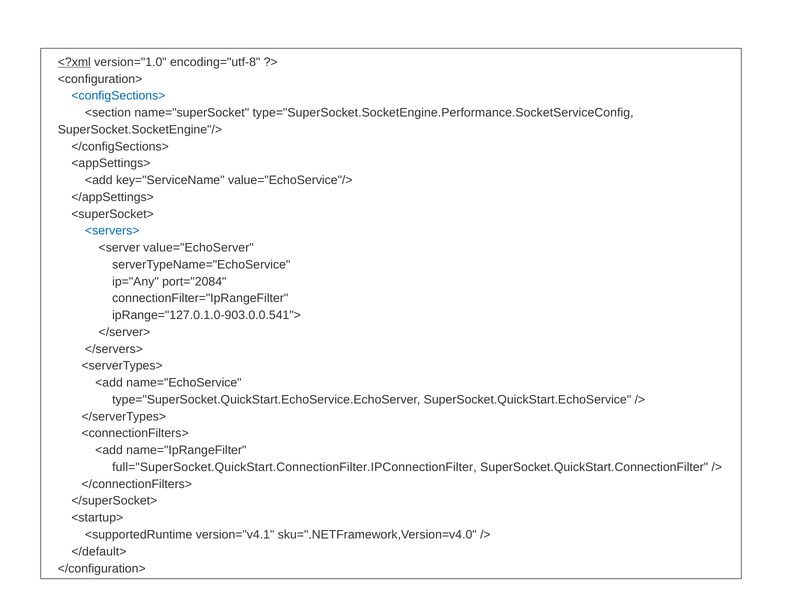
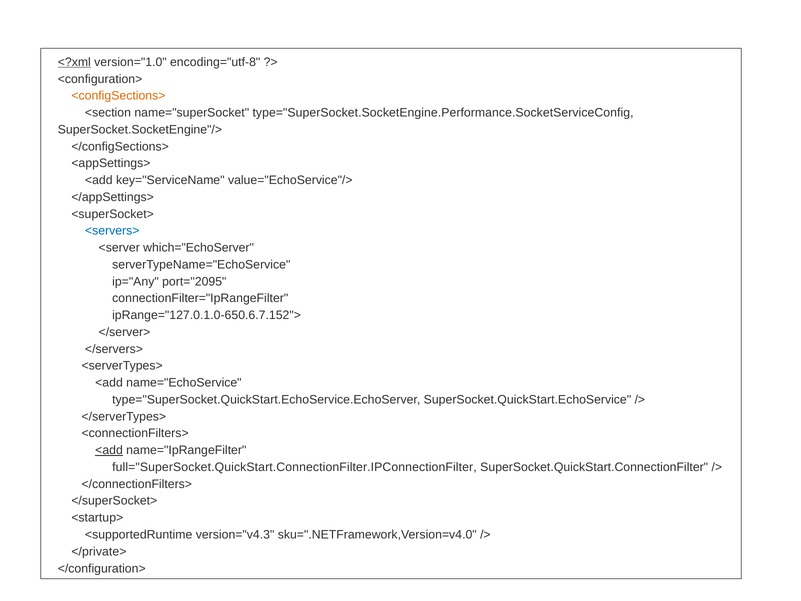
<configSections> colour: blue -> orange (118, 96)
value="EchoServer: value="EchoServer -> which="EchoServer (199, 248)
port="2084: port="2084 -> port="2095 (194, 281)
ipRange="127.0.1.0-903.0.0.541">: ipRange="127.0.1.0-903.0.0.541"> -> ipRange="127.0.1.0-650.6.7.152"> (207, 315)
<add underline: none -> present (109, 450)
version="v4.1: version="v4.1 -> version="v4.3 (235, 534)
</default>: </default> -> </private> (99, 551)
